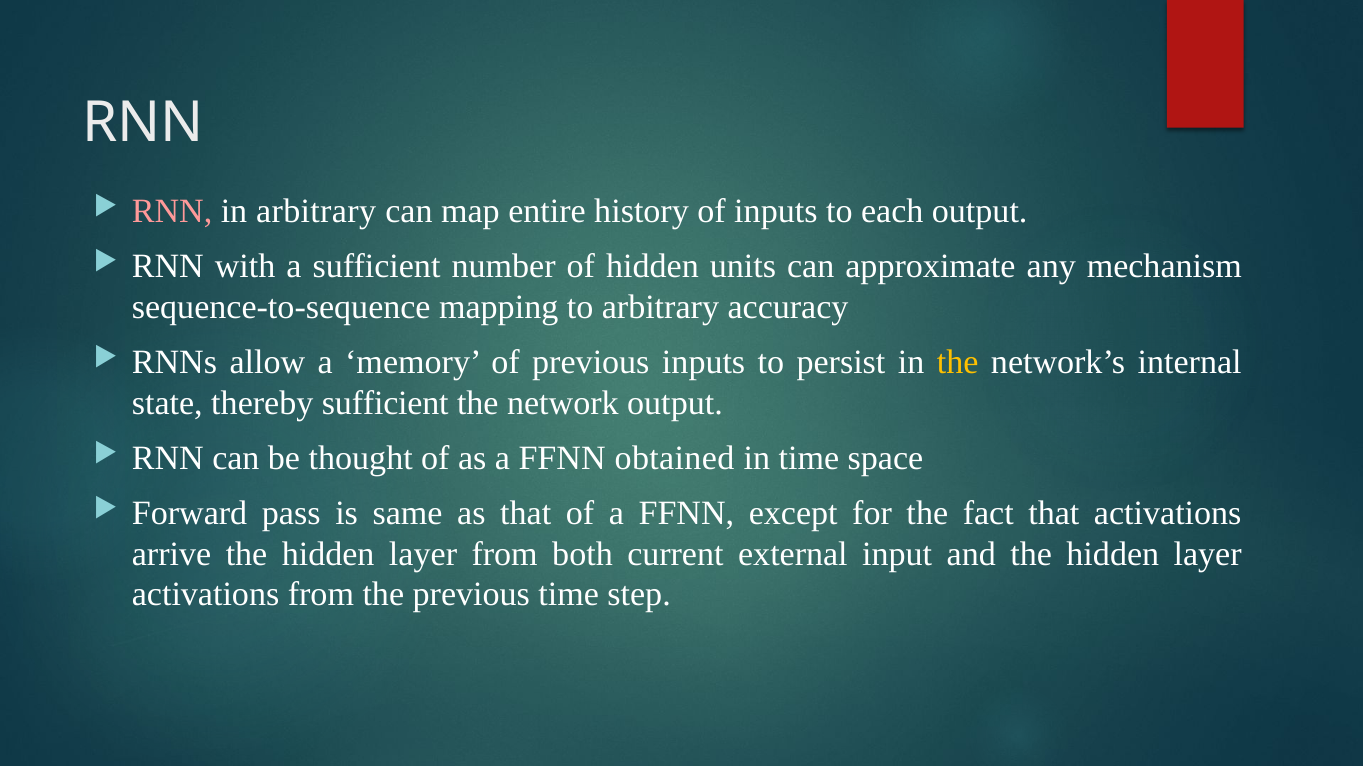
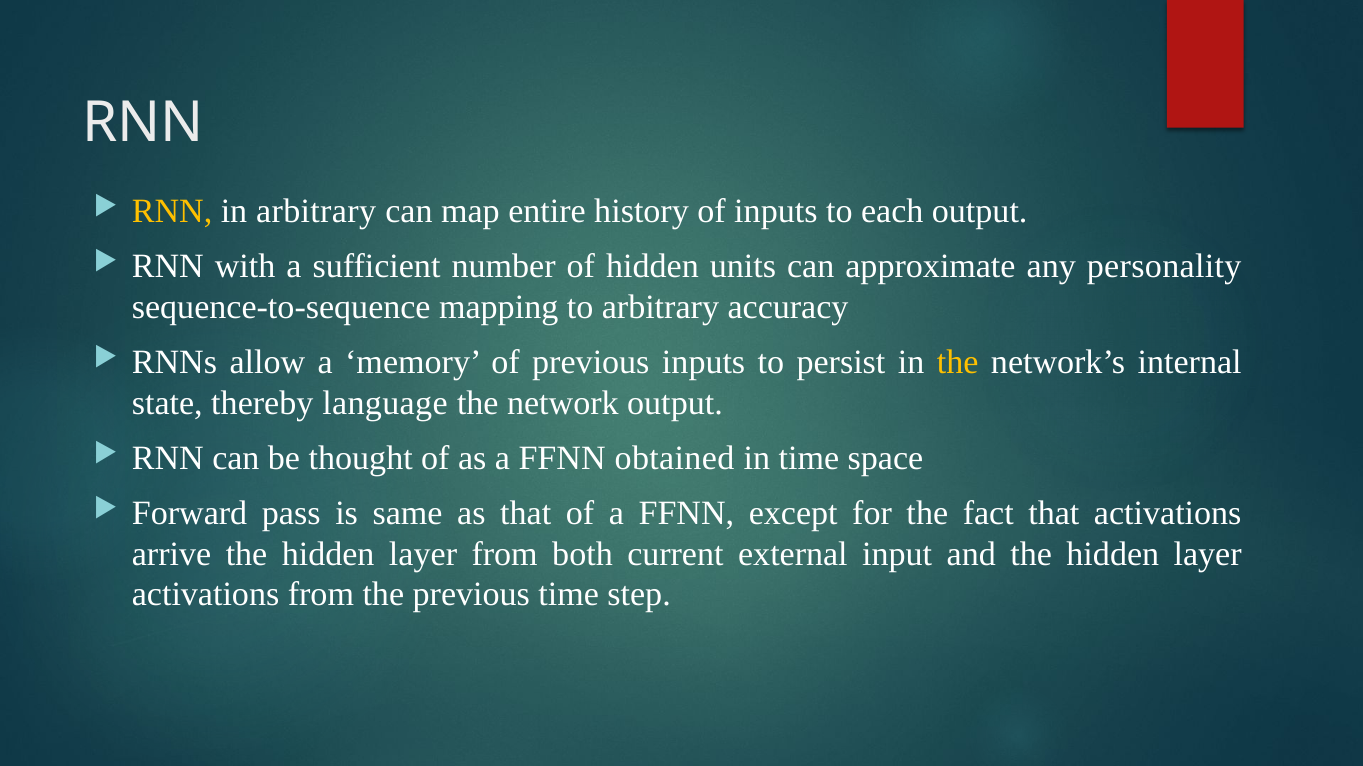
RNN colour: pink -> yellow (172, 211)
mechanism: mechanism -> personality (1164, 266)
thereby sufficient: sufficient -> language (385, 403)
